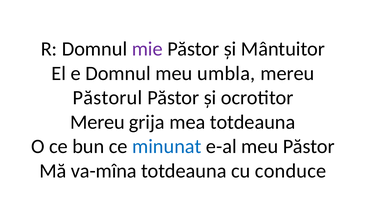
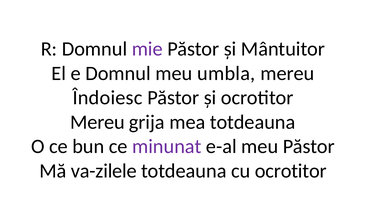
Păstorul: Păstorul -> Îndoiesc (107, 98)
minunat colour: blue -> purple (167, 146)
va-mîna: va-mîna -> va-zilele (104, 171)
cu conduce: conduce -> ocrotitor (291, 171)
